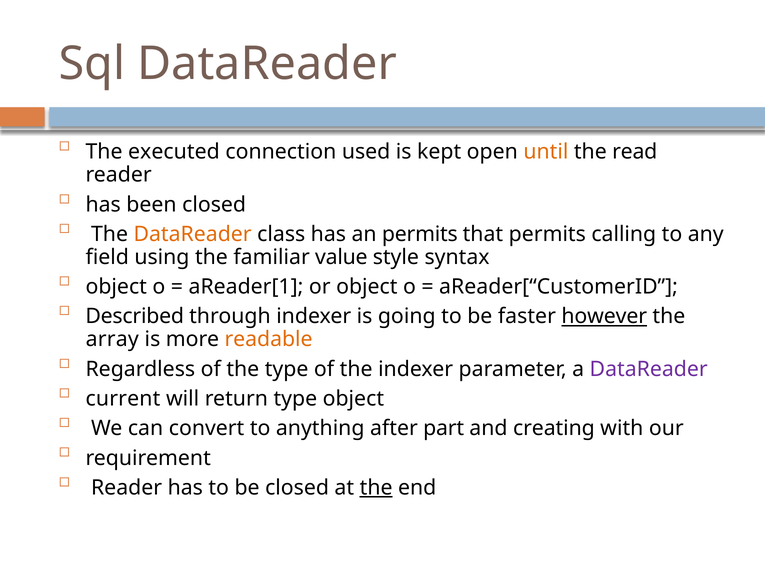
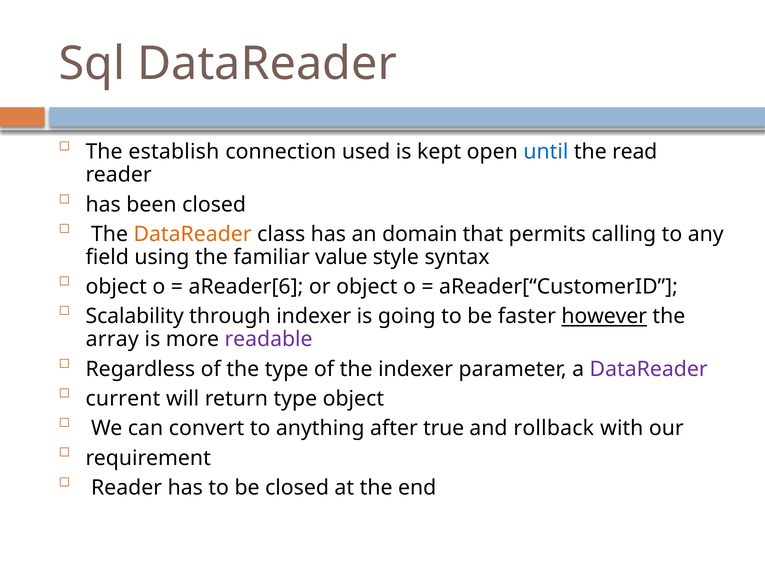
executed: executed -> establish (174, 152)
until colour: orange -> blue (546, 152)
an permits: permits -> domain (420, 234)
aReader[1: aReader[1 -> aReader[6 (246, 287)
Described: Described -> Scalability (135, 316)
readable colour: orange -> purple (269, 339)
part: part -> true (444, 428)
creating: creating -> rollback (554, 428)
the underline: present -> none (376, 487)
